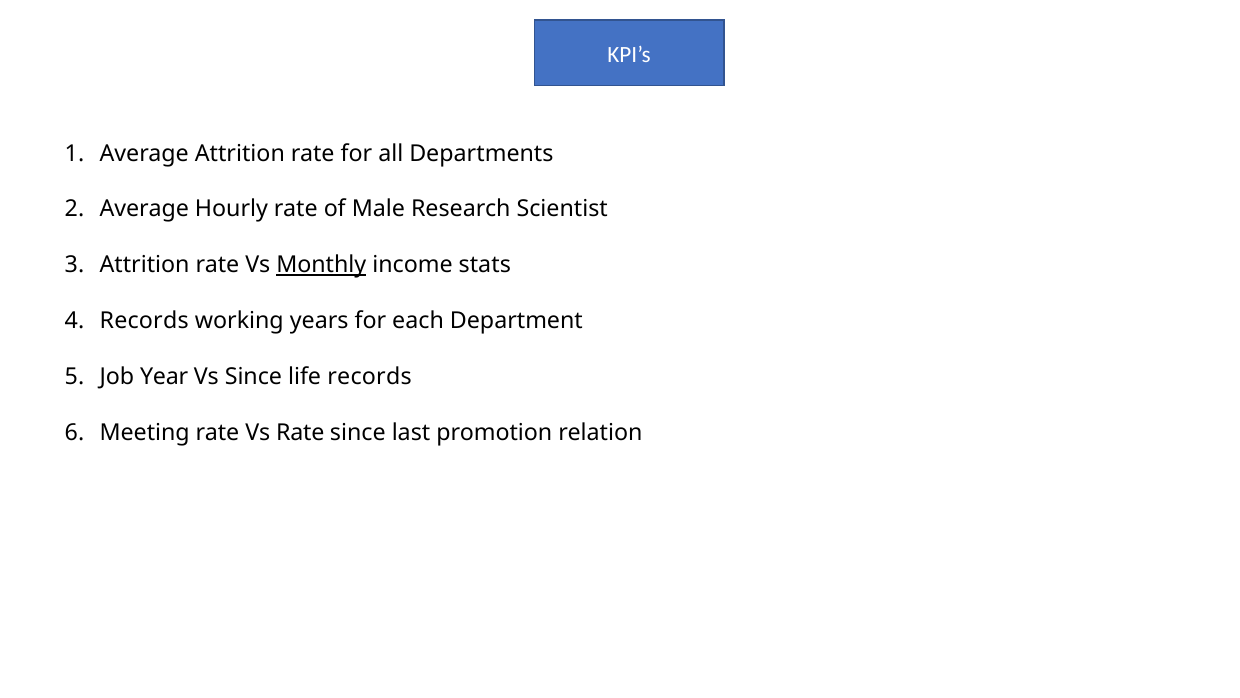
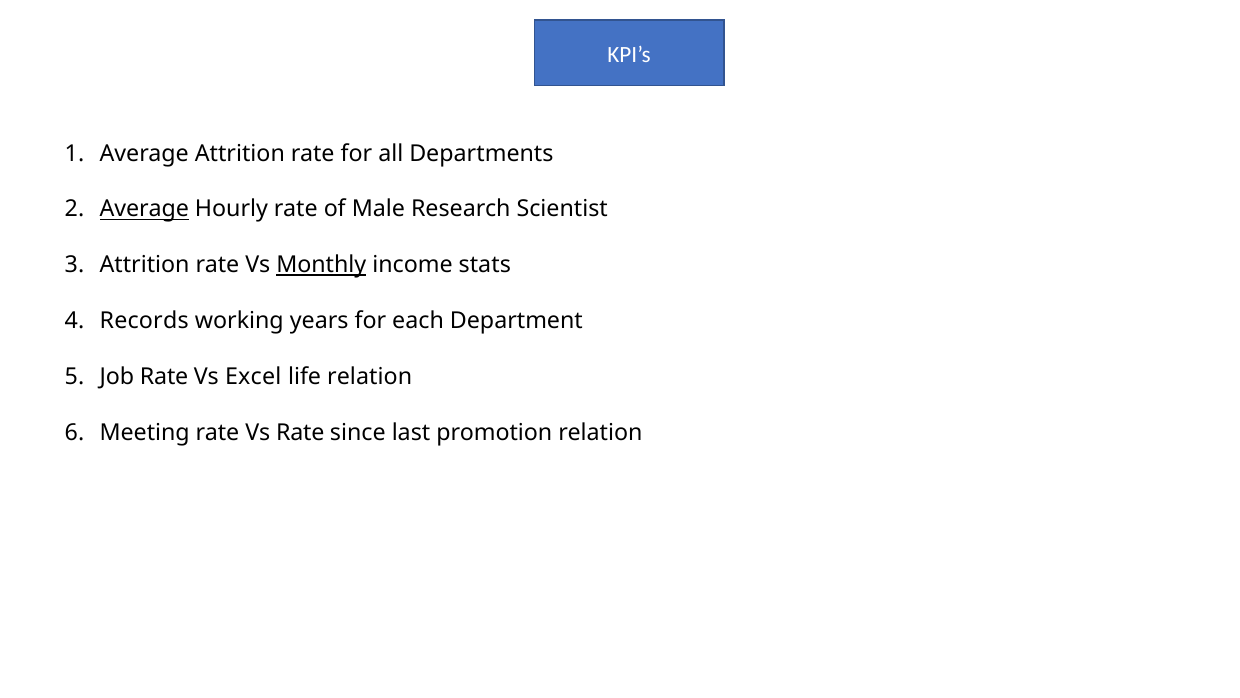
Average underline: none -> present (144, 209)
Job Year: Year -> Rate (164, 376)
Vs Since: Since -> Excel (253, 376)
life records: records -> relation (370, 376)
